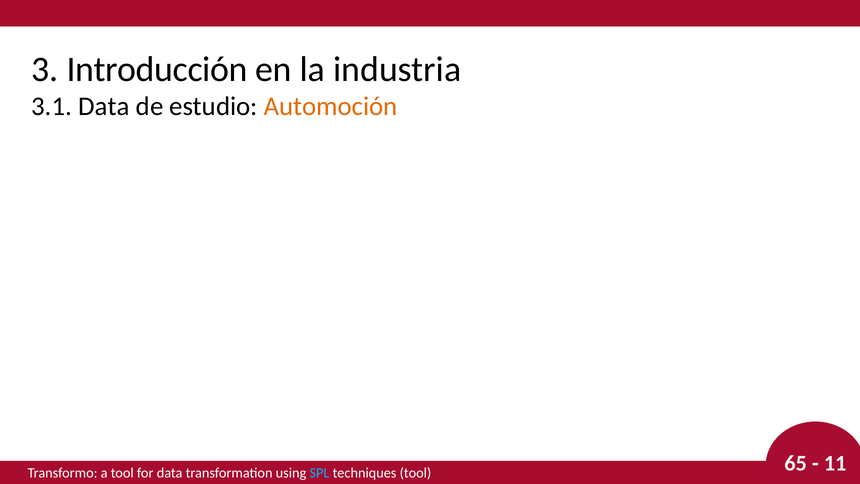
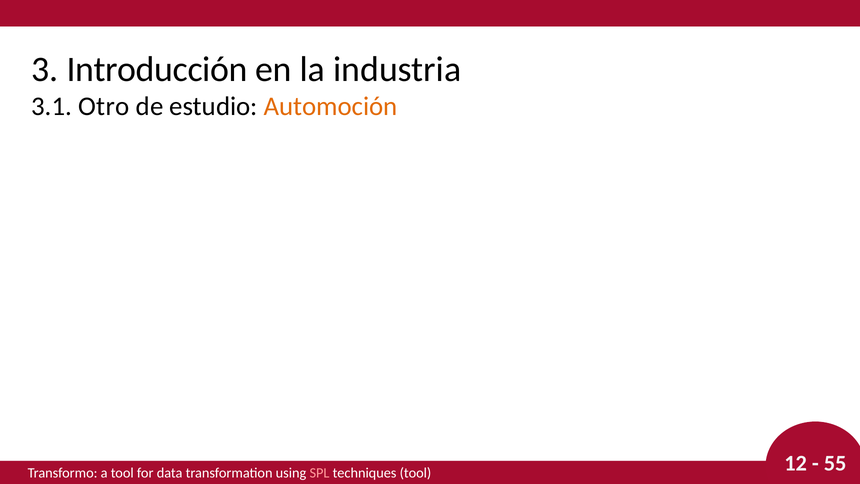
3.1 Data: Data -> Otro (104, 106)
SPL colour: light blue -> pink (319, 473)
65: 65 -> 12 (796, 463)
11: 11 -> 55 (835, 463)
